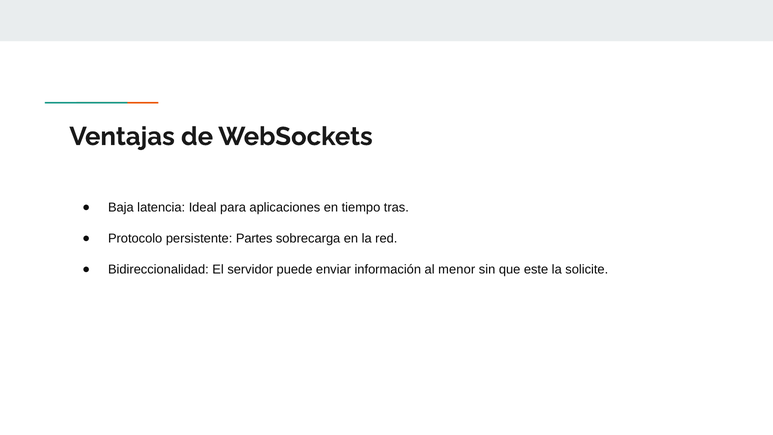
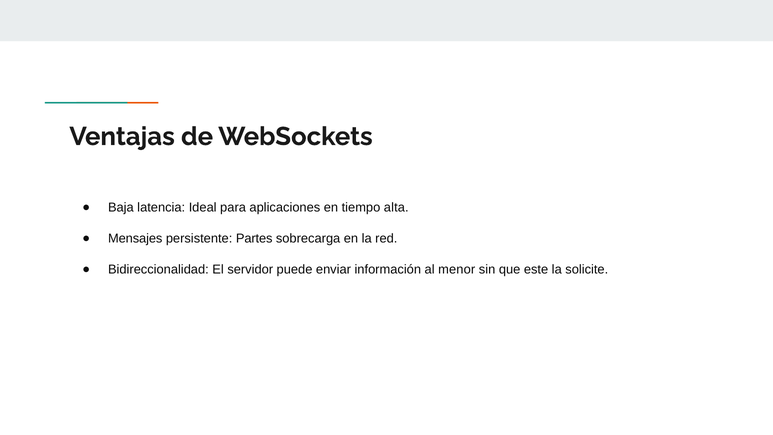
tras: tras -> alta (396, 208)
Protocolo: Protocolo -> Mensajes (135, 238)
